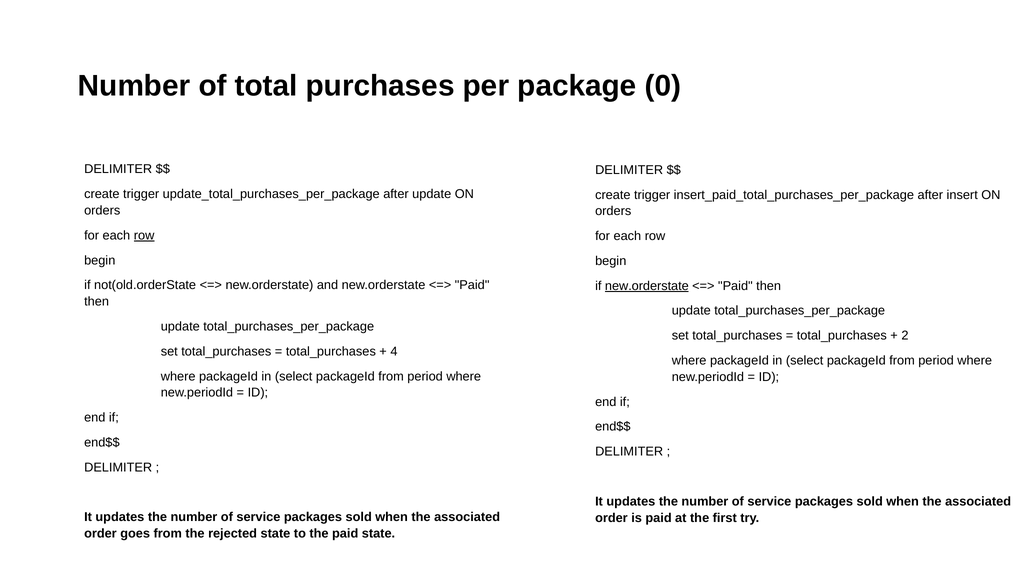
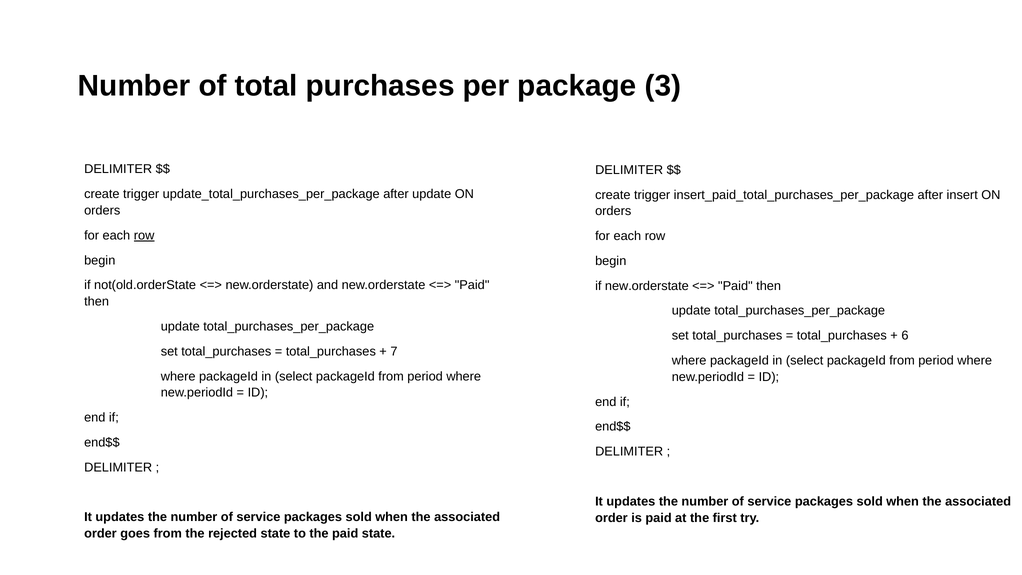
0: 0 -> 3 (663, 86)
new.orderstate underline: present -> none (647, 286)
2: 2 -> 6 (905, 336)
4: 4 -> 7 (394, 351)
